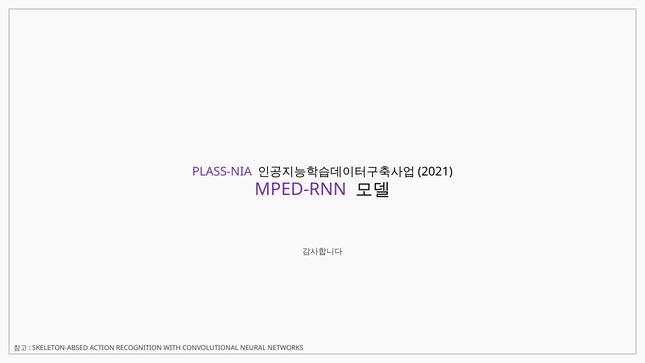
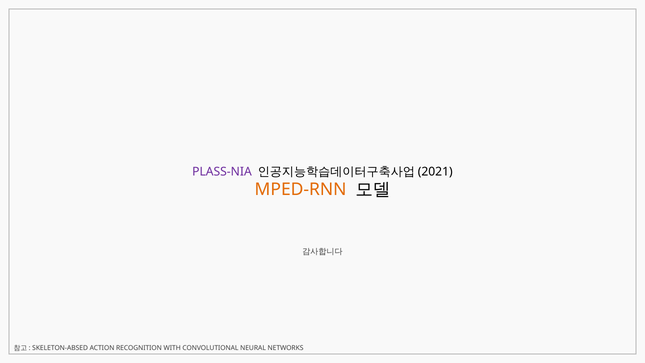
MPED-RNN colour: purple -> orange (301, 190)
